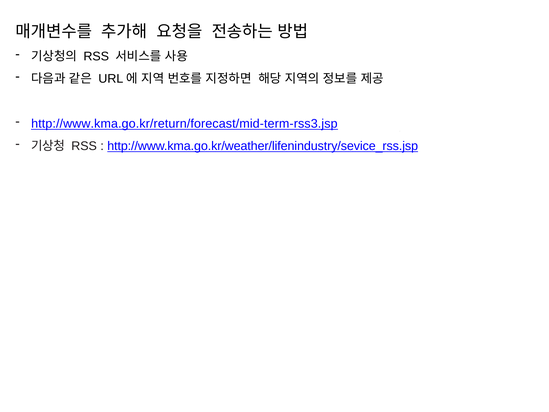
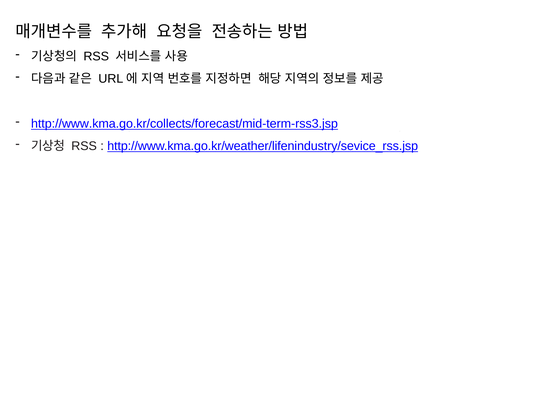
http://www.kma.go.kr/return/forecast/mid-term-rss3.jsp: http://www.kma.go.kr/return/forecast/mid-term-rss3.jsp -> http://www.kma.go.kr/collects/forecast/mid-term-rss3.jsp (184, 124)
